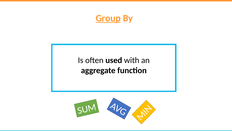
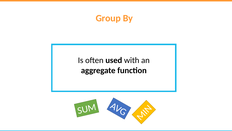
Group underline: present -> none (108, 18)
